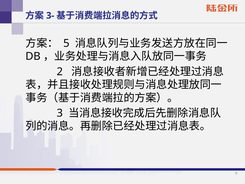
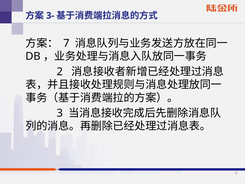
5: 5 -> 7 (66, 43)
